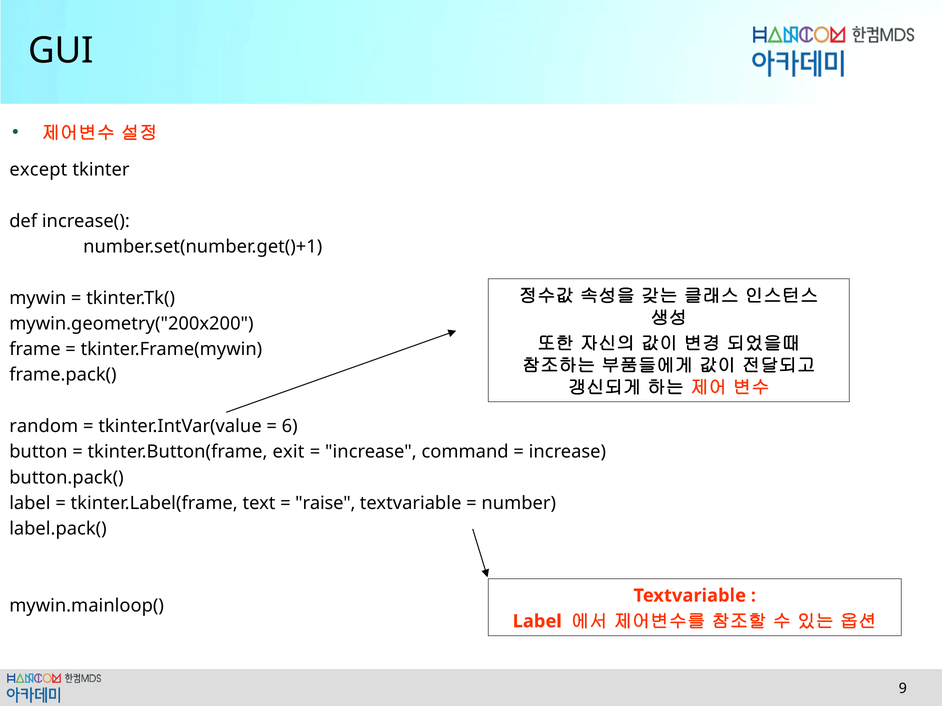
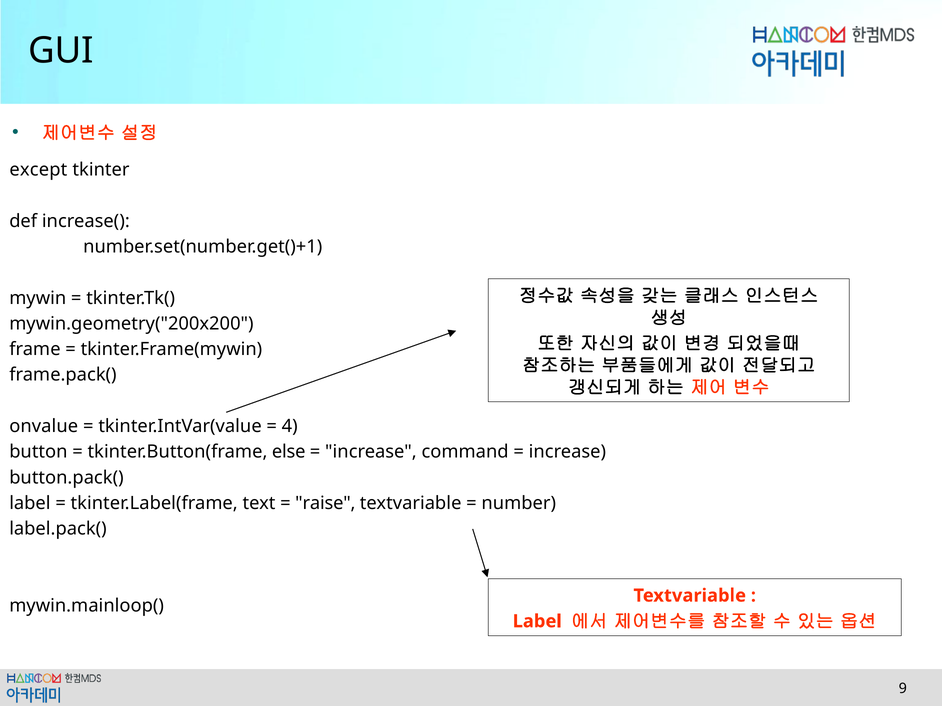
random: random -> onvalue (44, 426)
6: 6 -> 4 (290, 426)
exit: exit -> else (289, 452)
